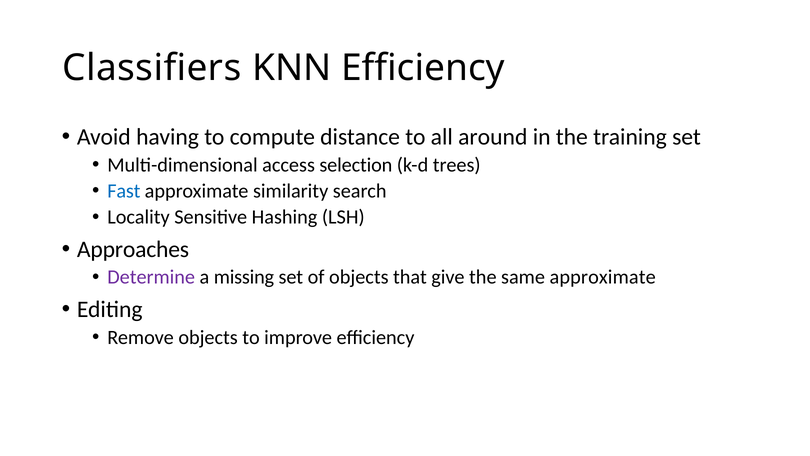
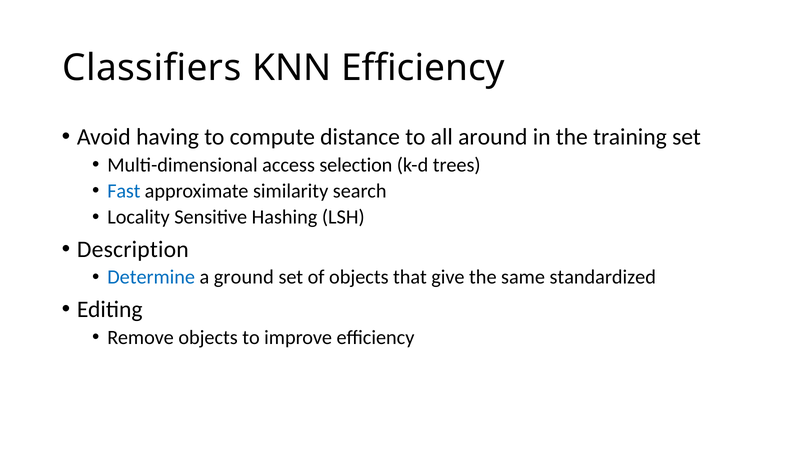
Approaches: Approaches -> Description (133, 249)
Determine colour: purple -> blue (151, 277)
missing: missing -> ground (244, 277)
same approximate: approximate -> standardized (603, 277)
